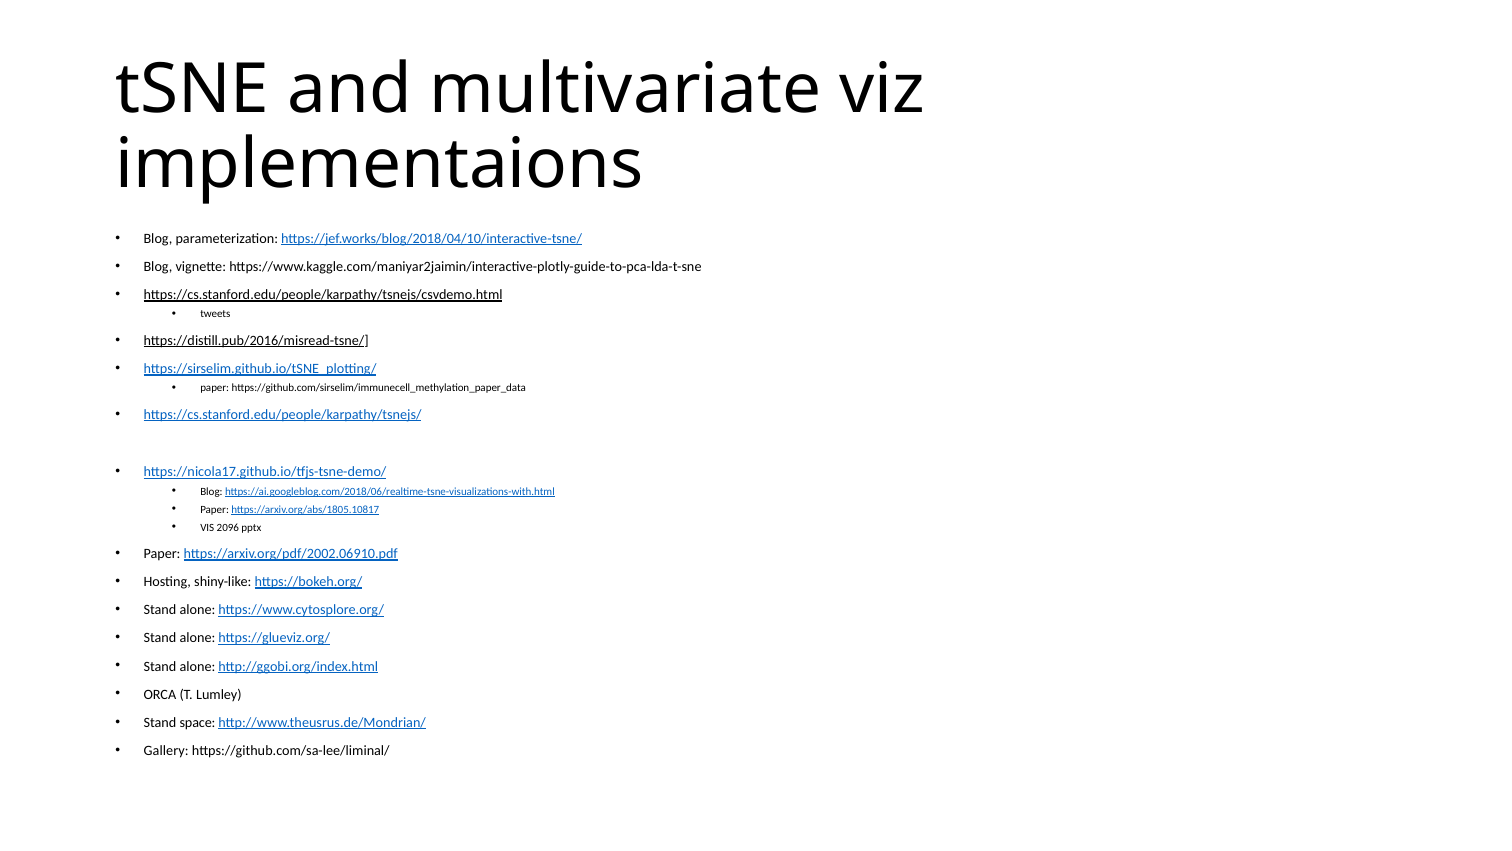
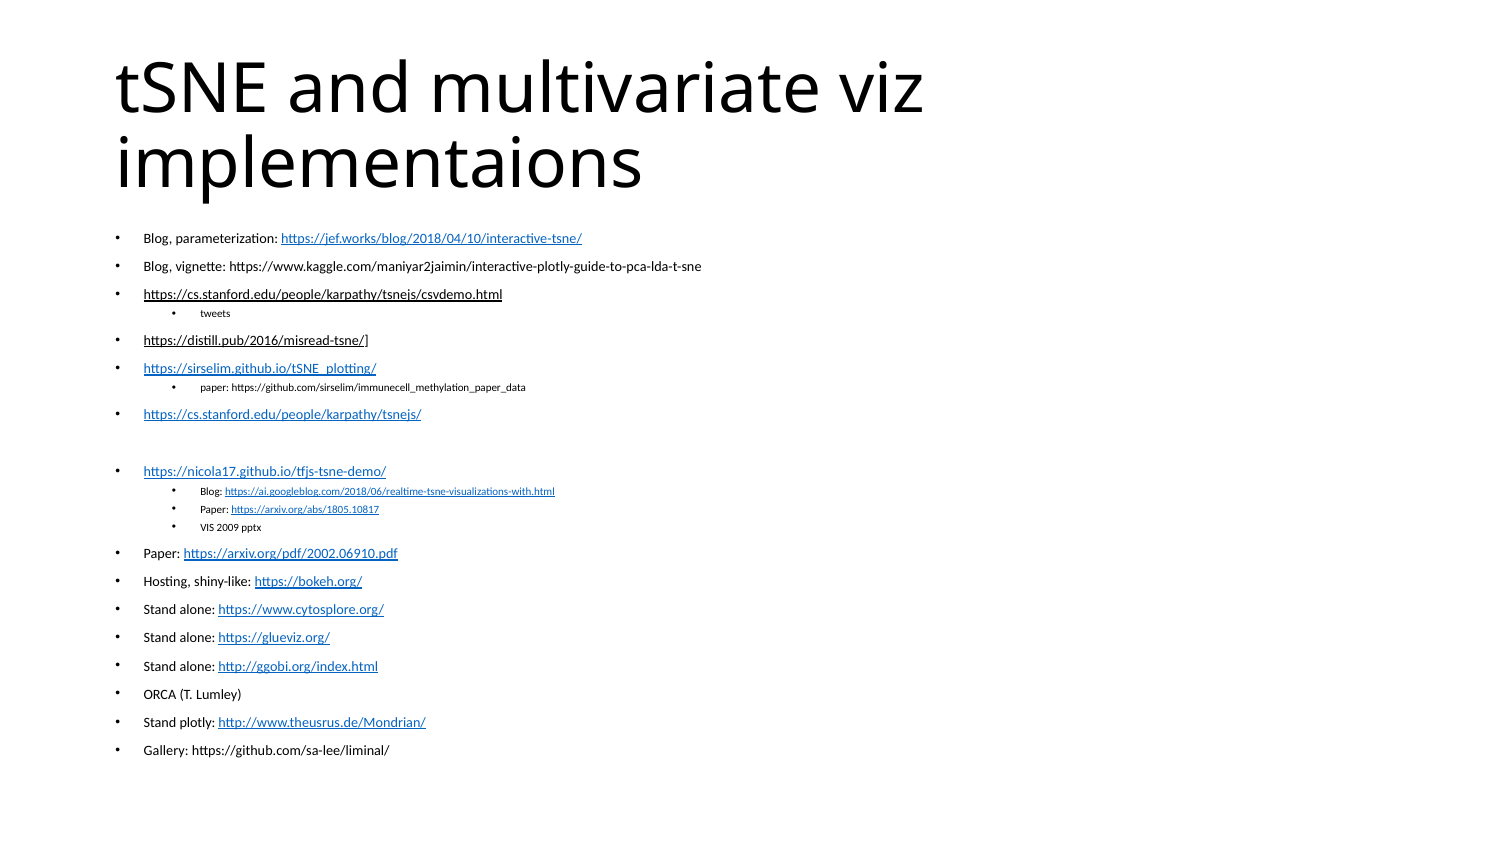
2096: 2096 -> 2009 (228, 527)
space: space -> plotly (197, 722)
